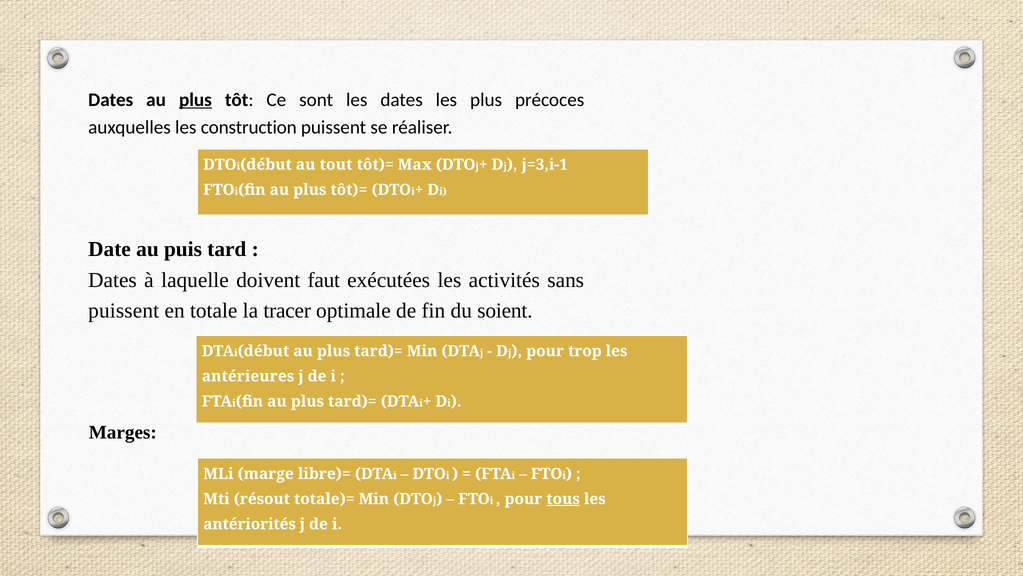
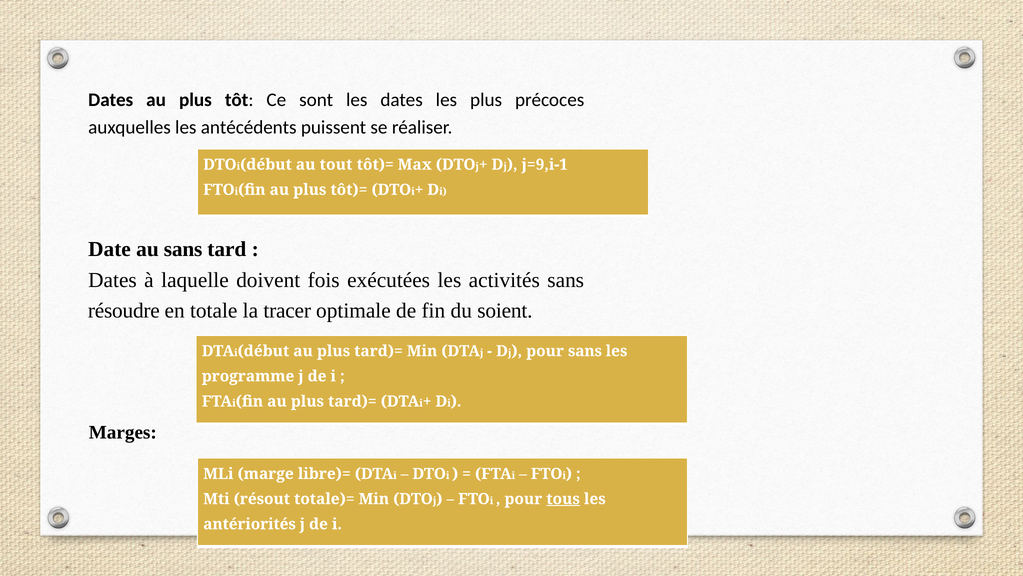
plus underline: present -> none (195, 100)
construction: construction -> antécédents (249, 127)
j=3,i-1: j=3,i-1 -> j=9,i-1 (545, 164)
au puis: puis -> sans (183, 249)
faut: faut -> fois (324, 280)
puissent: puissent -> résoudre (124, 310)
pour trop: trop -> sans (585, 351)
antérieures: antérieures -> programme (248, 376)
